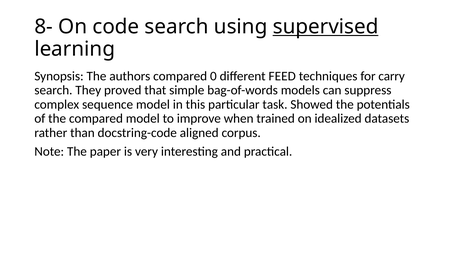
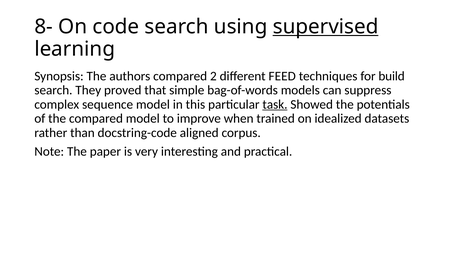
0: 0 -> 2 (213, 76)
carry: carry -> build (392, 76)
task underline: none -> present (275, 105)
